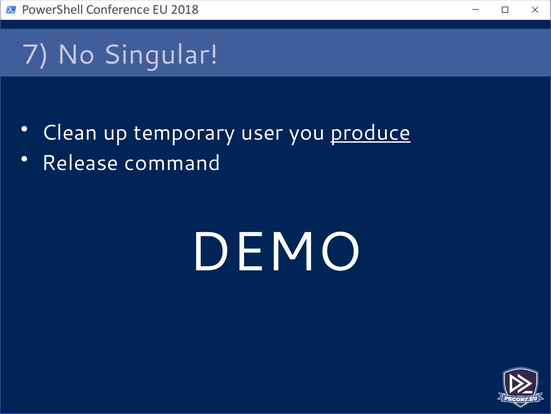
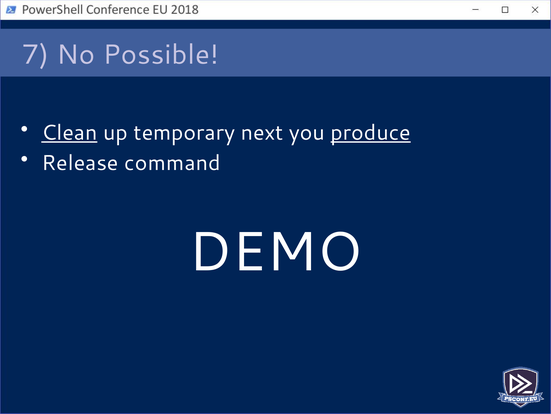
Singular: Singular -> Possible (161, 54)
Clean underline: none -> present (69, 133)
user: user -> next (262, 133)
